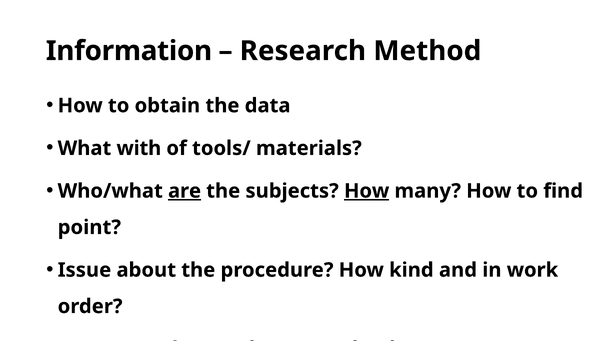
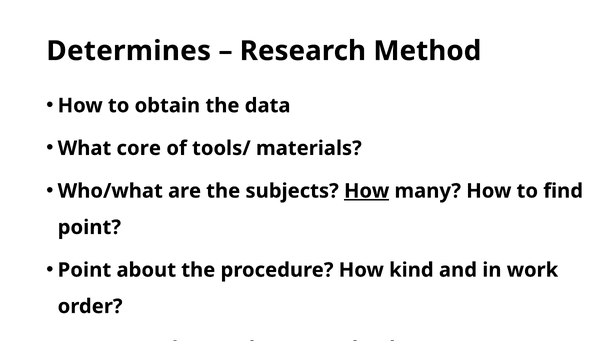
Information: Information -> Determines (129, 51)
with: with -> core (139, 148)
are underline: present -> none (185, 191)
Issue: Issue -> Point (84, 270)
